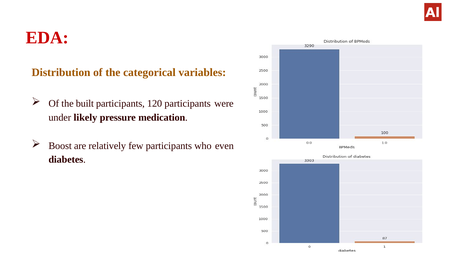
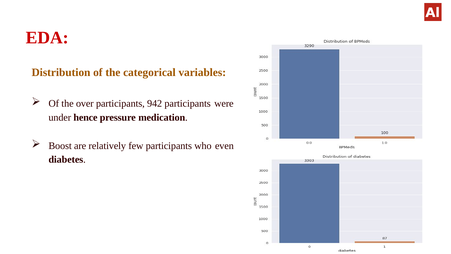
built: built -> over (85, 104)
120: 120 -> 942 (155, 104)
likely: likely -> hence (85, 117)
